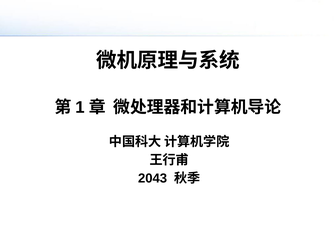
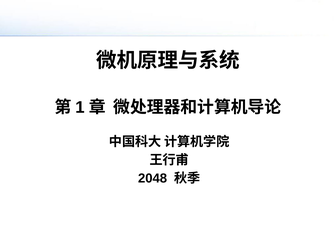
2043: 2043 -> 2048 (153, 178)
